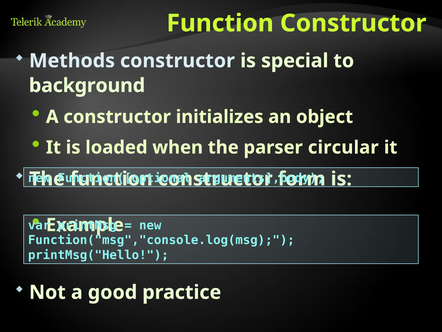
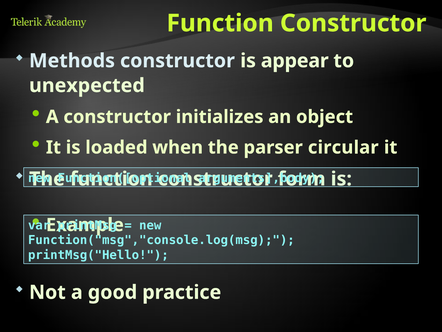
special: special -> appear (295, 61)
background: background -> unexpected (87, 85)
